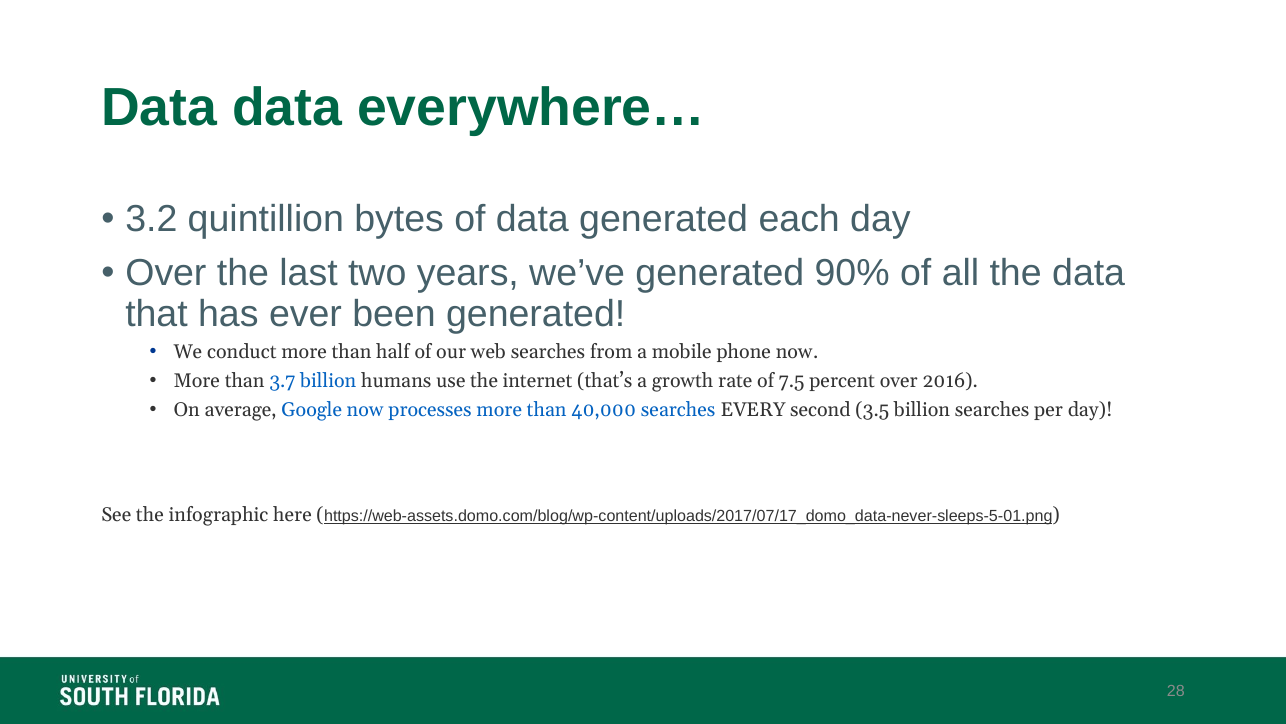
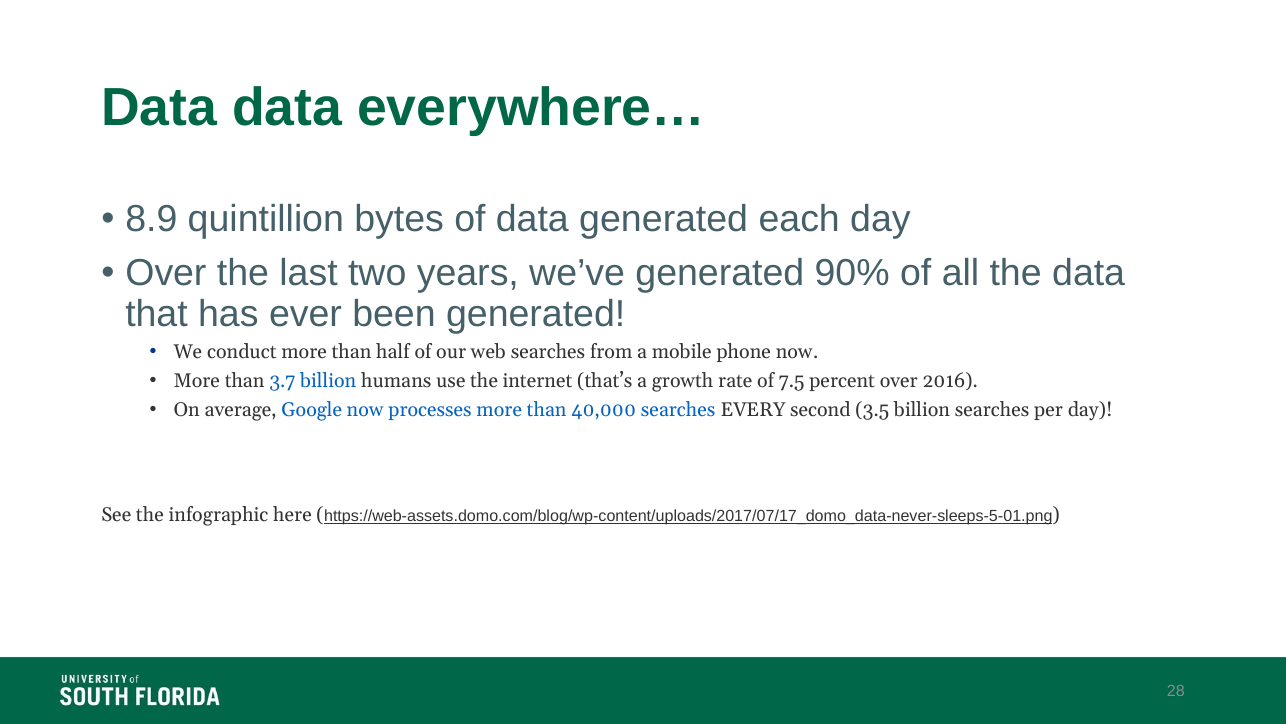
3.2: 3.2 -> 8.9 (151, 219)
